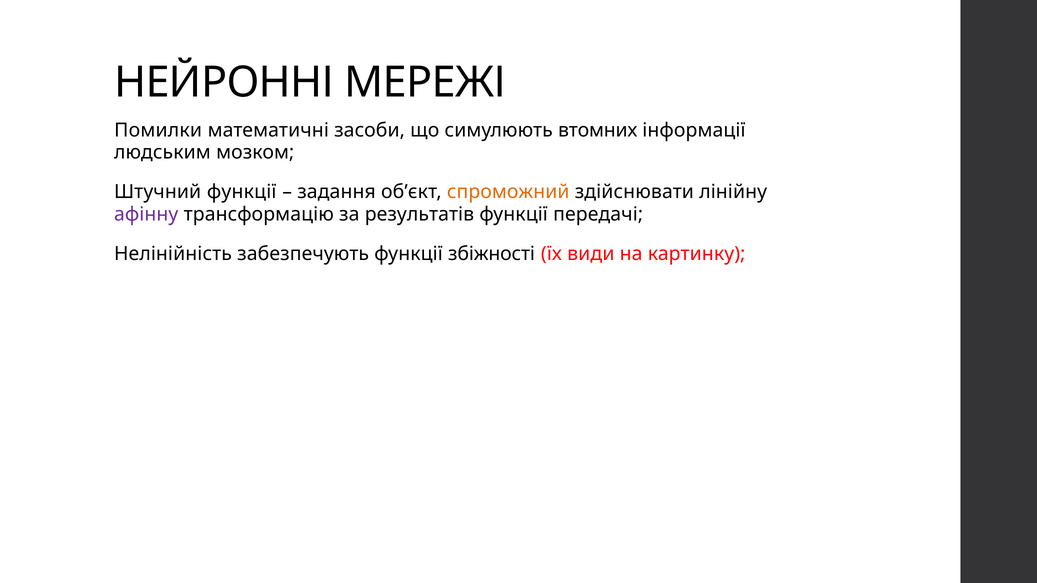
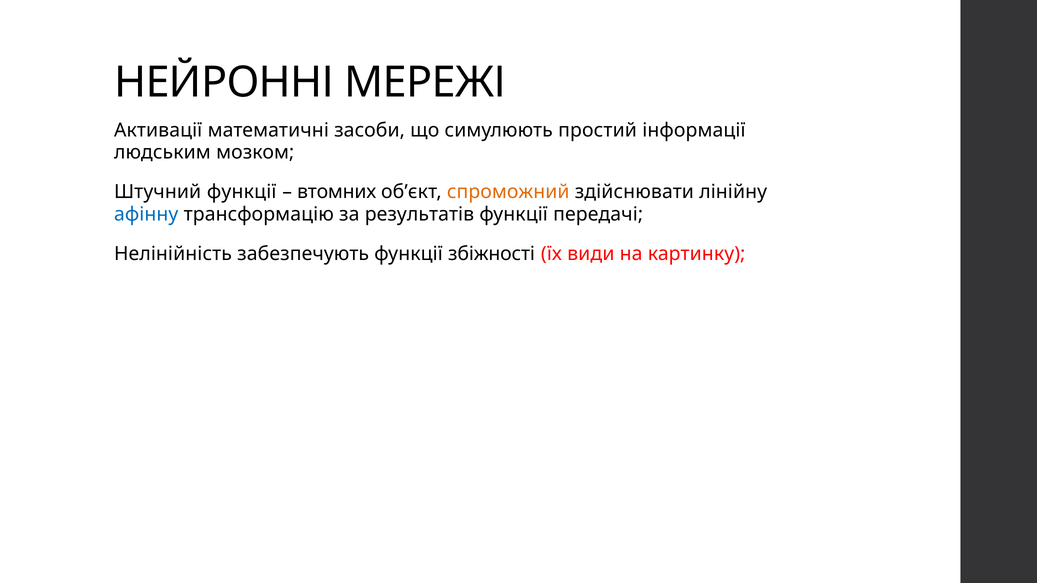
Помилки: Помилки -> Активації (158, 130)
втомних: втомних -> простий (598, 130)
задання: задання -> втомних (337, 192)
афінну colour: purple -> blue (146, 214)
